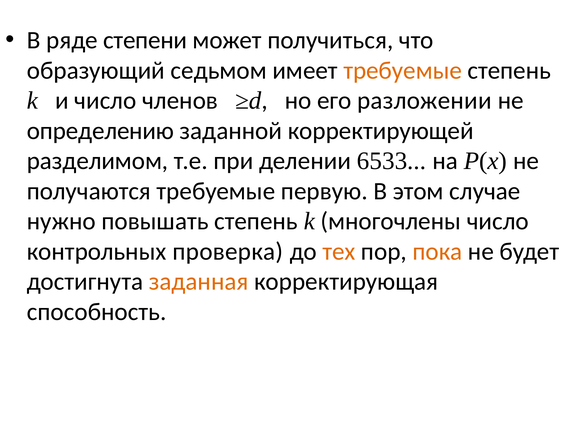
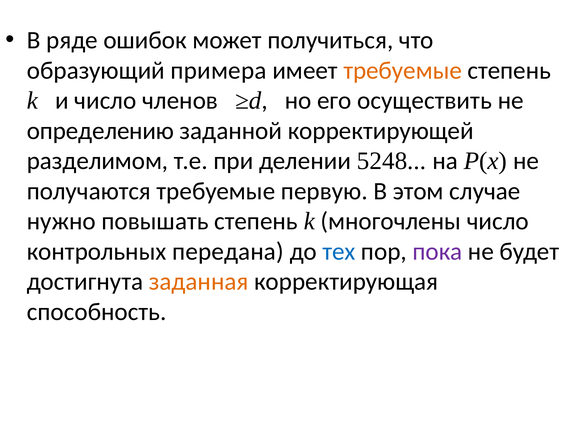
степени: степени -> ошибок (145, 40)
седьмом: седьмом -> примера (219, 71)
разложении: разложении -> осуществить (425, 101)
6533: 6533 -> 5248 (392, 161)
проверка: проверка -> передана (228, 252)
тех colour: orange -> blue (339, 252)
пока colour: orange -> purple (437, 252)
